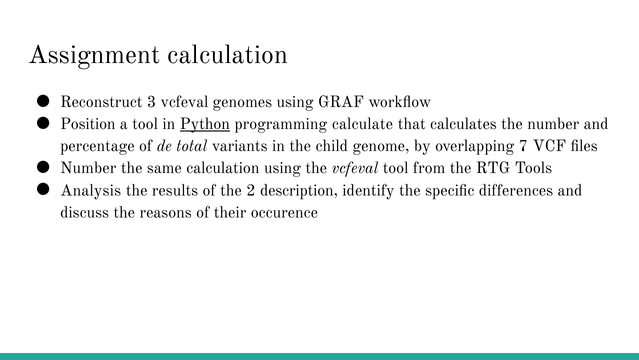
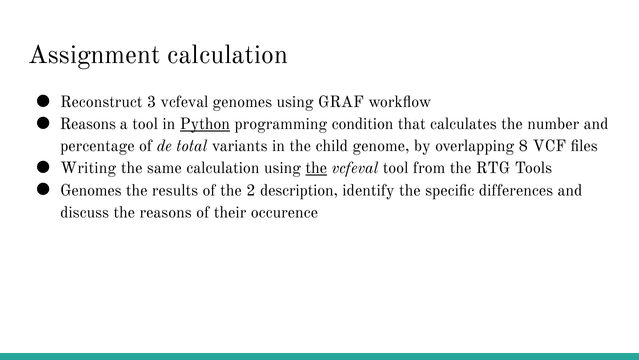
Position: Position -> Reasons (88, 124)
calculate: calculate -> condition (363, 124)
7: 7 -> 8 (523, 146)
Number: Number -> Writing (88, 168)
the underline: none -> present (316, 168)
Analysis: Analysis -> Genomes (91, 190)
